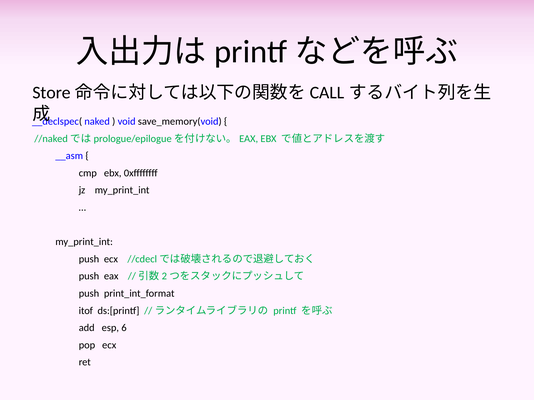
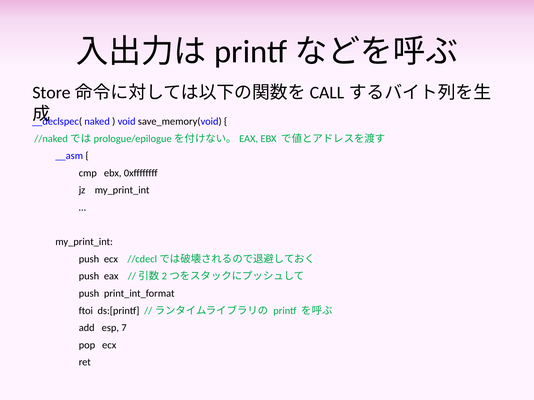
itof: itof -> ftoi (86, 311)
6: 6 -> 7 (124, 328)
